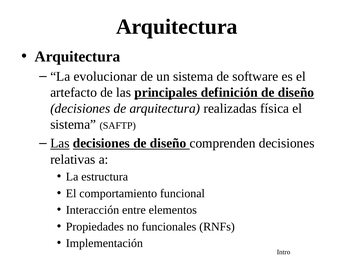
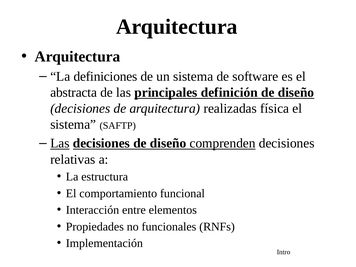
evolucionar: evolucionar -> definiciones (105, 76)
artefacto: artefacto -> abstracta (74, 92)
comprenden underline: none -> present (223, 143)
